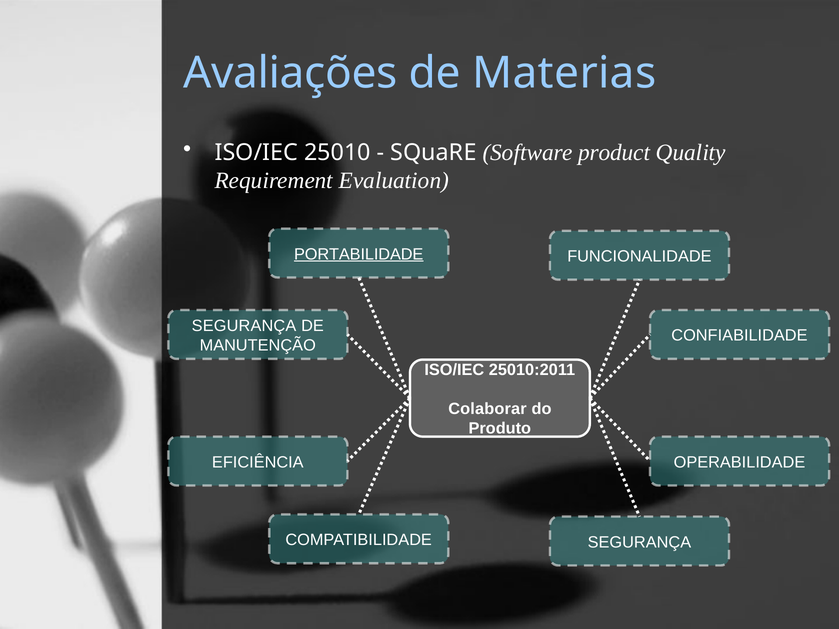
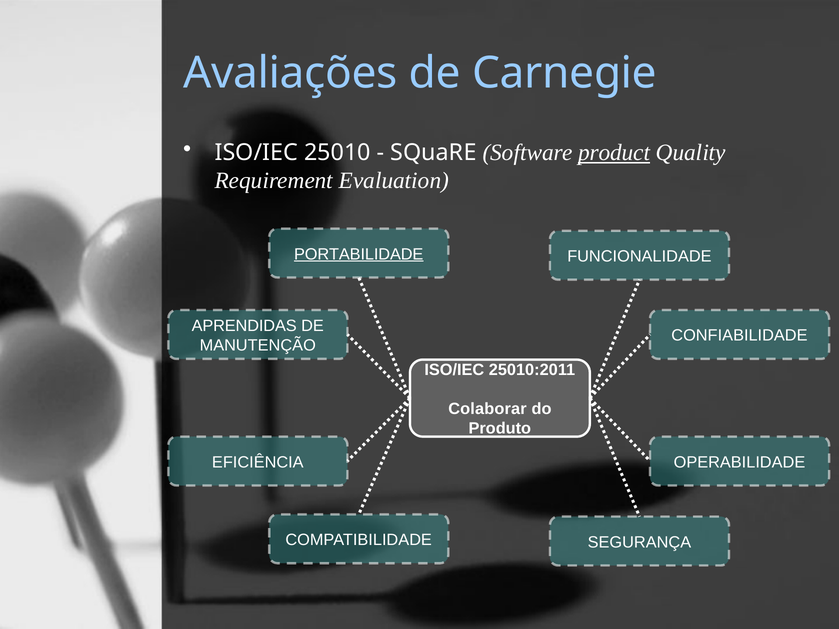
Materias: Materias -> Carnegie (565, 73)
product underline: none -> present (614, 153)
SEGURANÇA: SEGURANÇA -> APRENDIDAS (244, 326)
